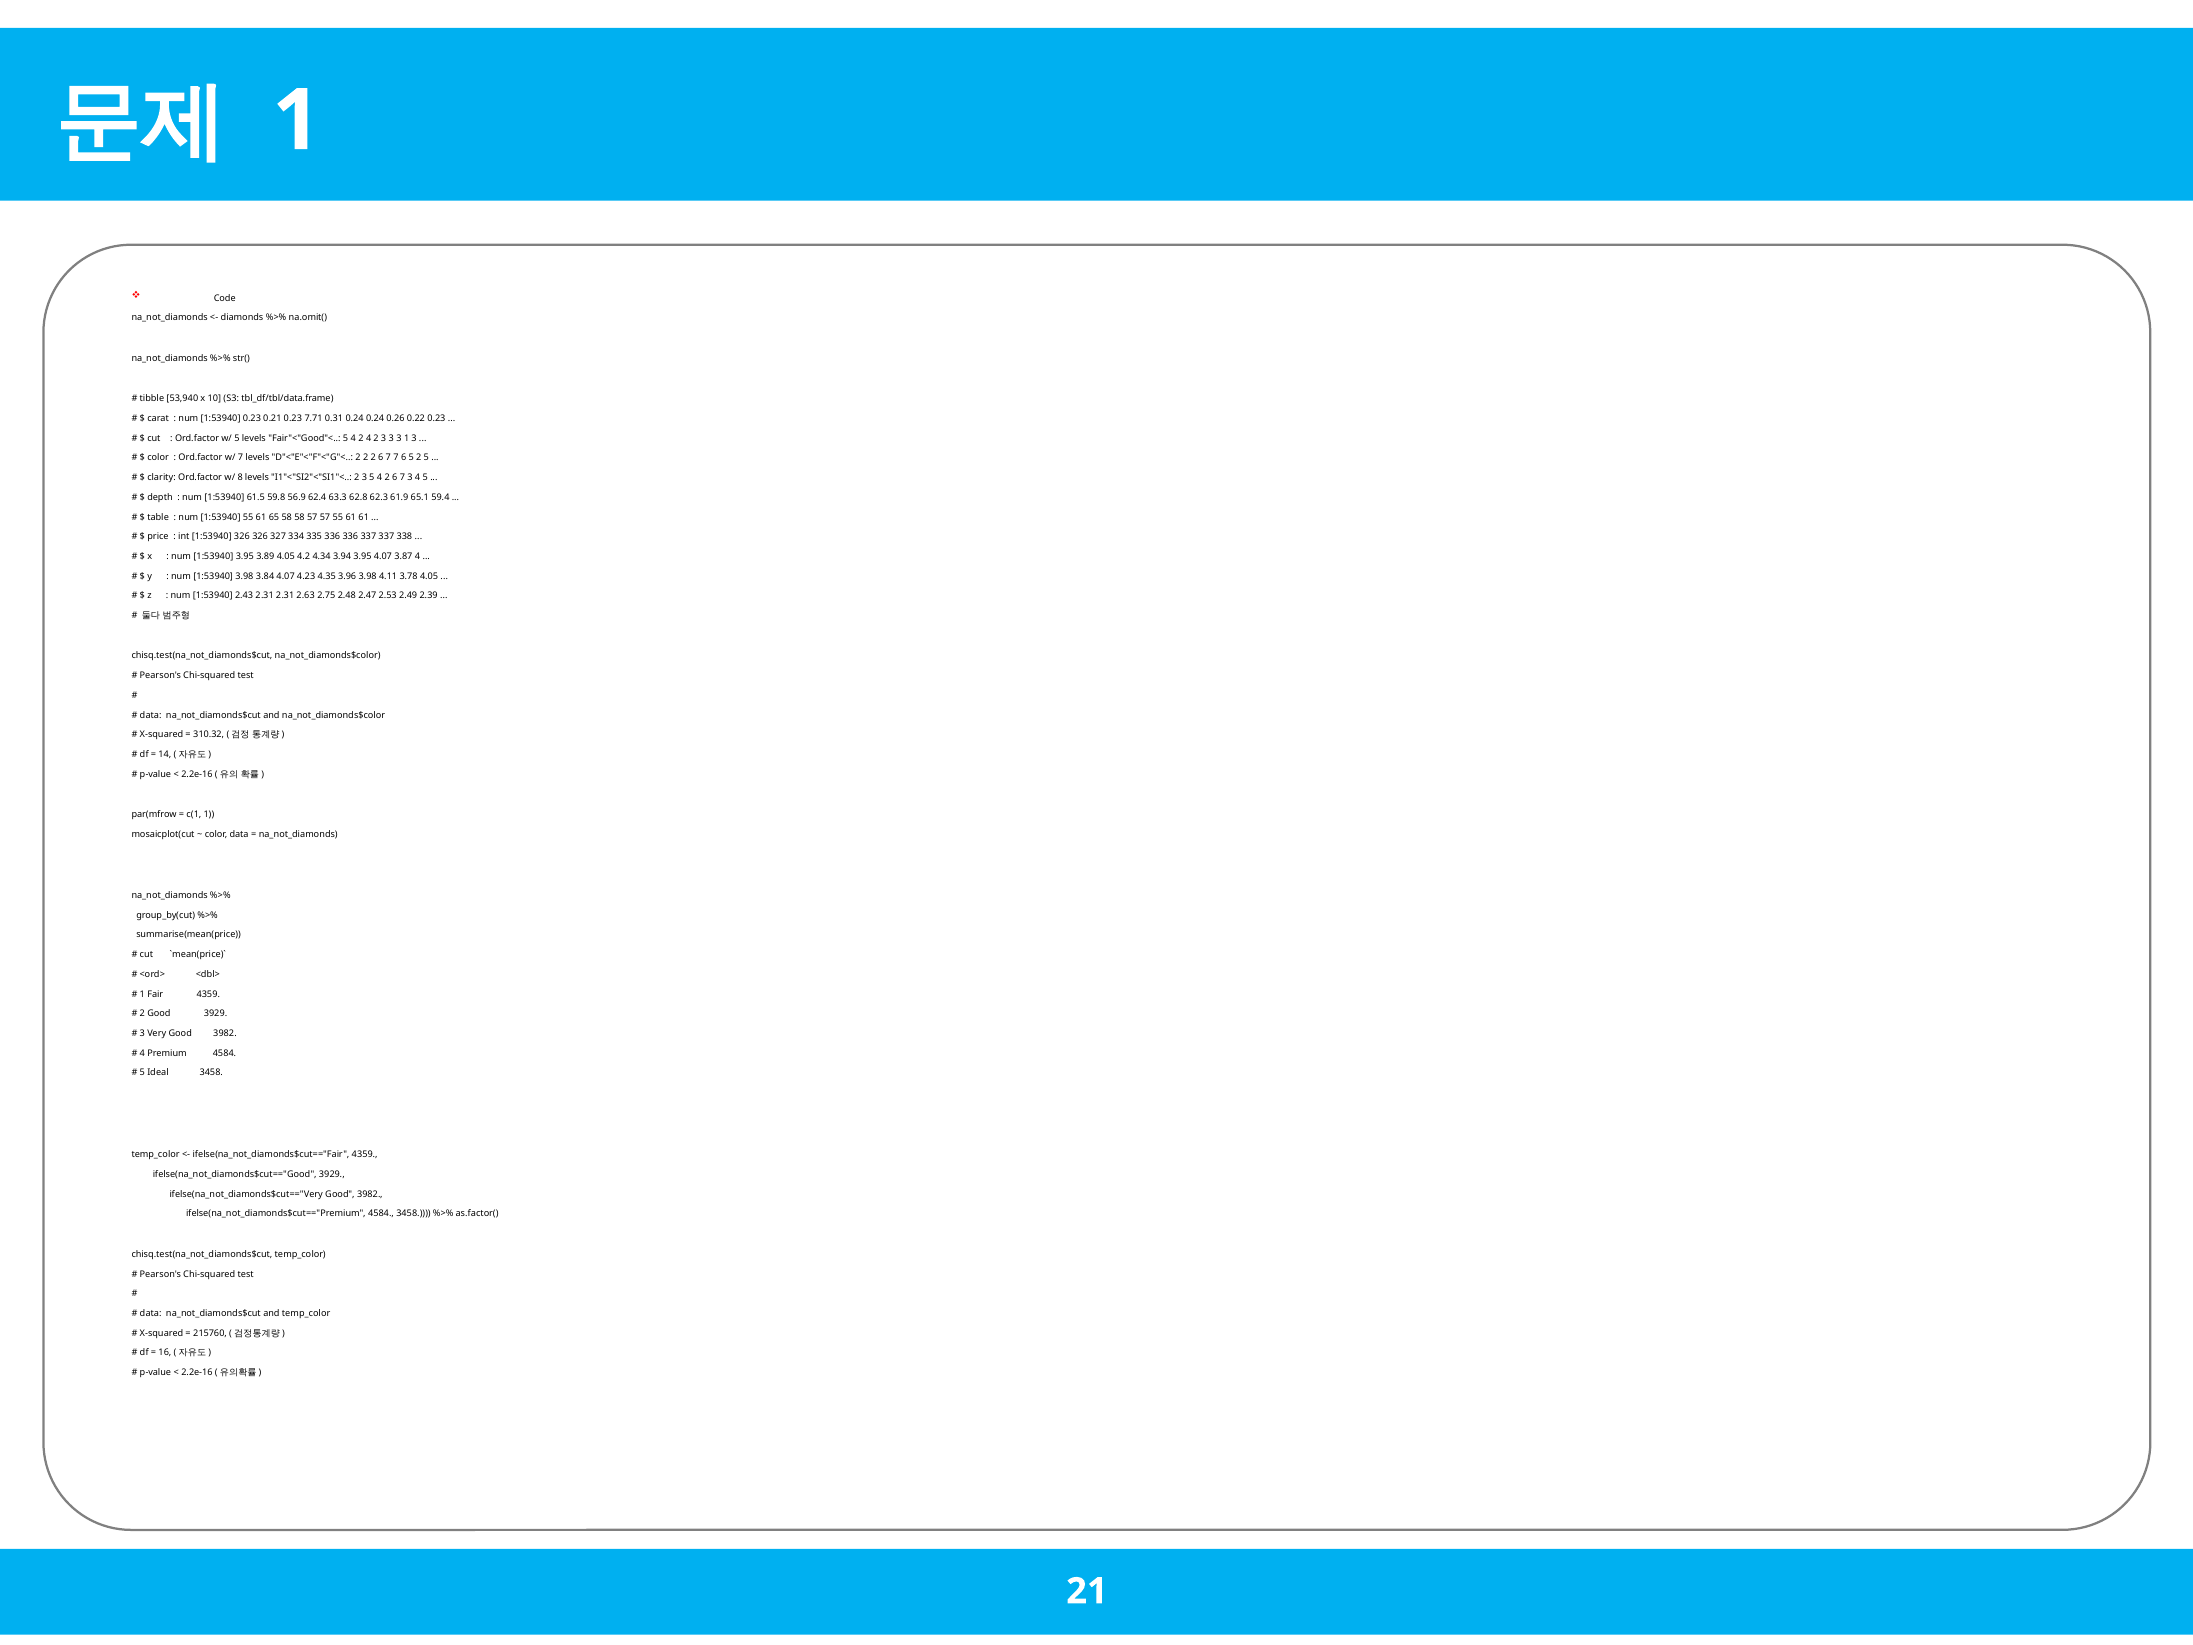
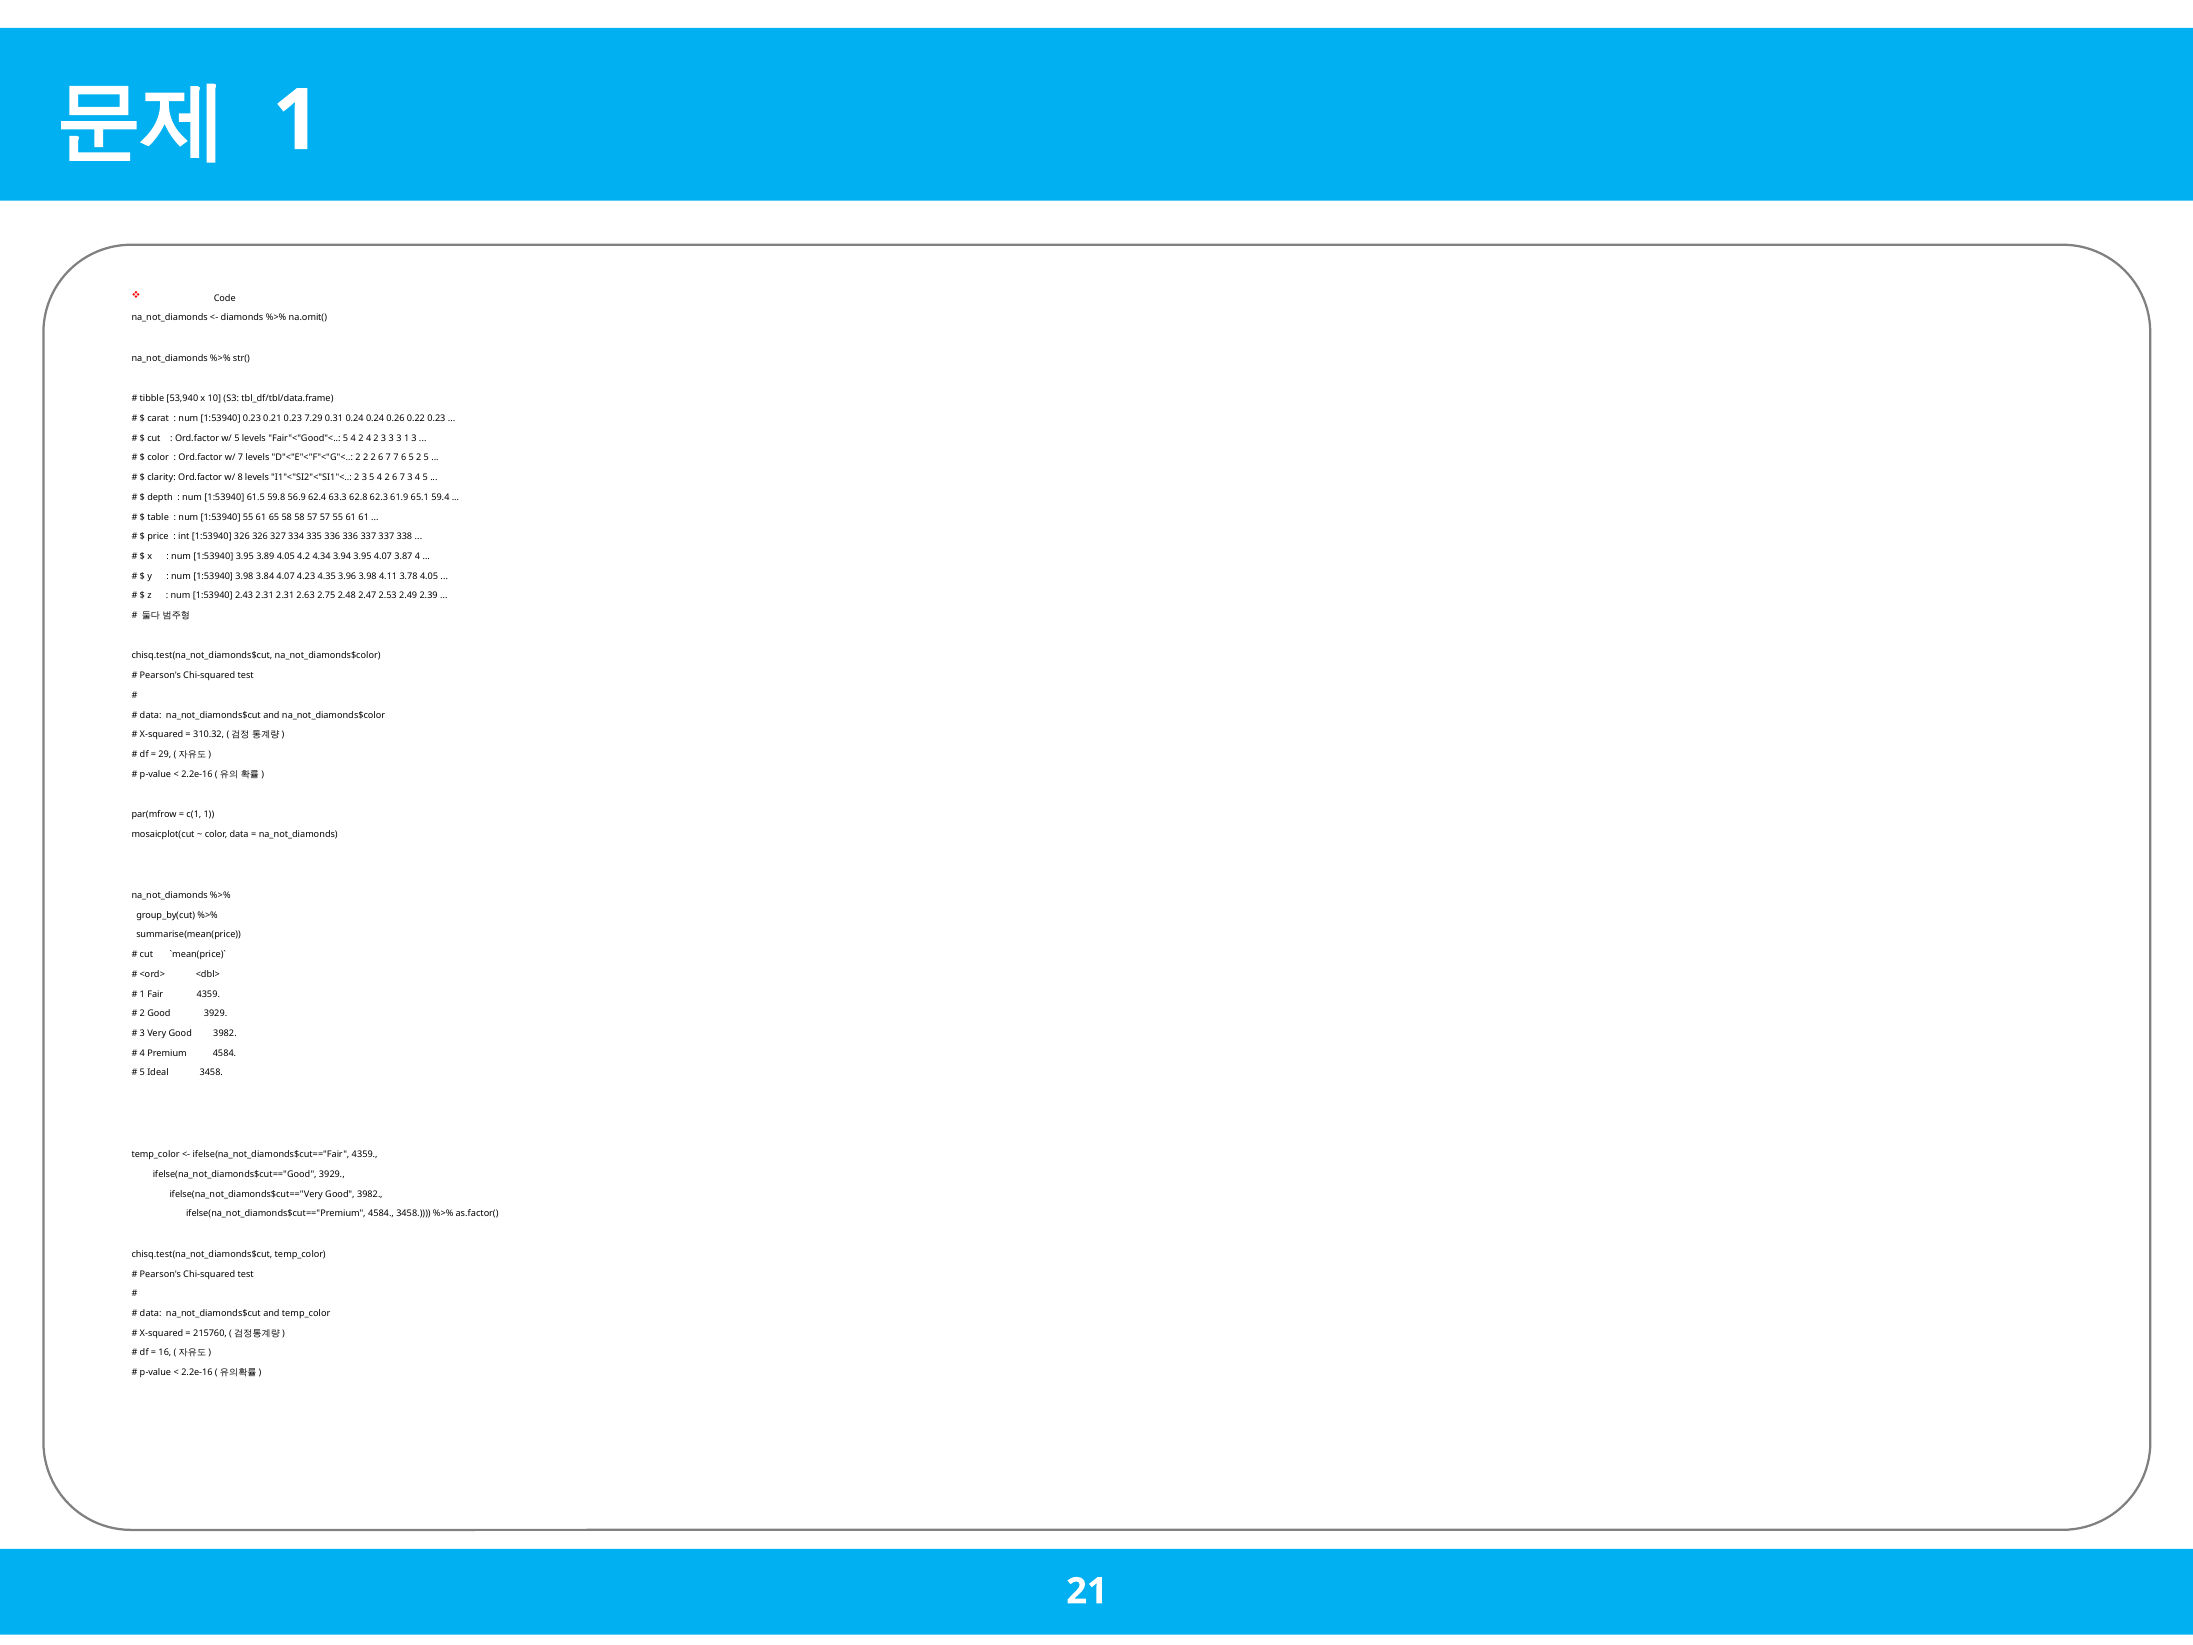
7.71: 7.71 -> 7.29 (314, 418)
14: 14 -> 29 (165, 754)
